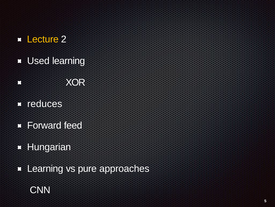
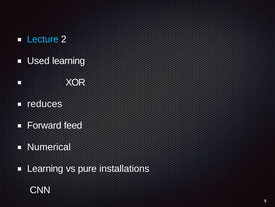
Lecture colour: yellow -> light blue (43, 39)
Hungarian: Hungarian -> Numerical (49, 147)
approaches: approaches -> installations (124, 168)
